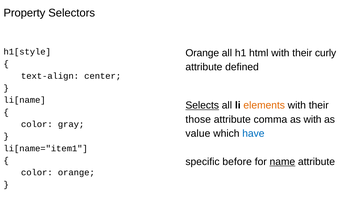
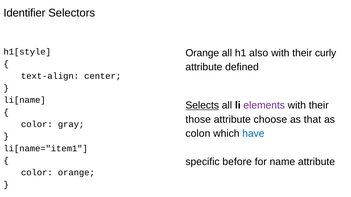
Property: Property -> Identifier (24, 13)
html: html -> also (259, 53)
elements colour: orange -> purple (264, 106)
comma: comma -> choose (270, 120)
as with: with -> that (312, 120)
value: value -> colon (198, 134)
name underline: present -> none (282, 162)
